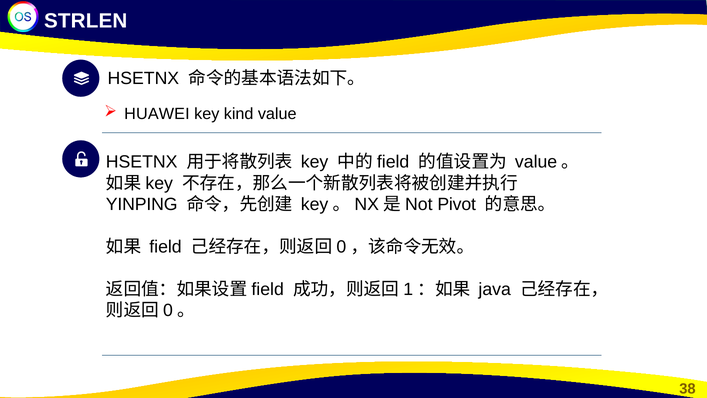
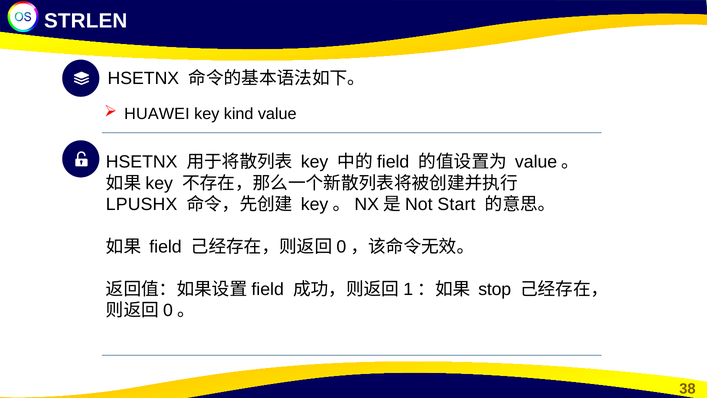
YINPING: YINPING -> LPUSHX (142, 204)
Pivot: Pivot -> Start (456, 204)
java: java -> stop (495, 289)
